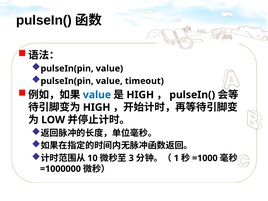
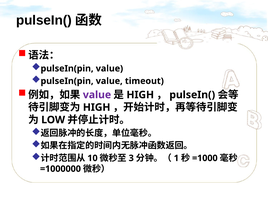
value colour: blue -> purple (97, 95)
